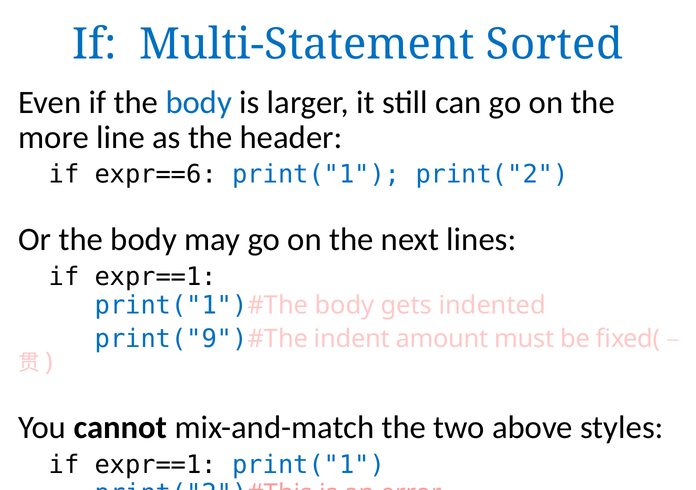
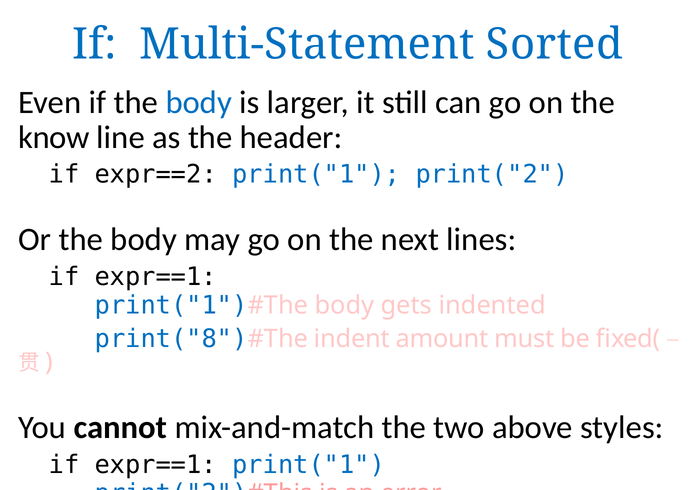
more: more -> know (54, 138)
expr==6: expr==6 -> expr==2 (156, 175)
print("9: print("9 -> print("8 (171, 339)
